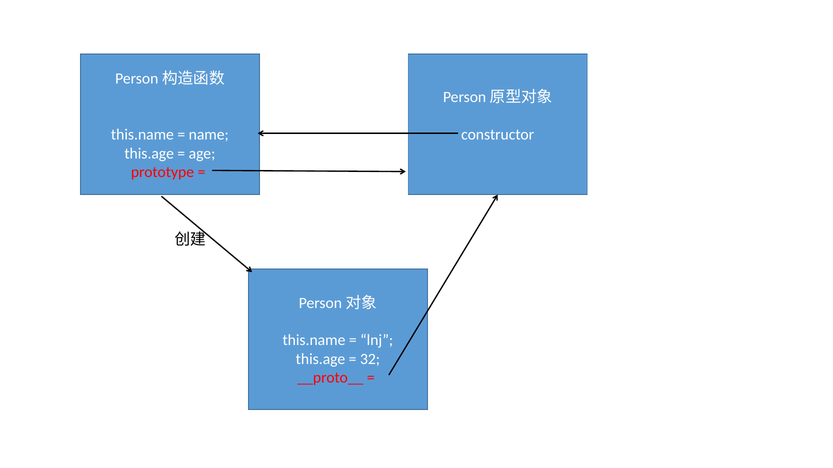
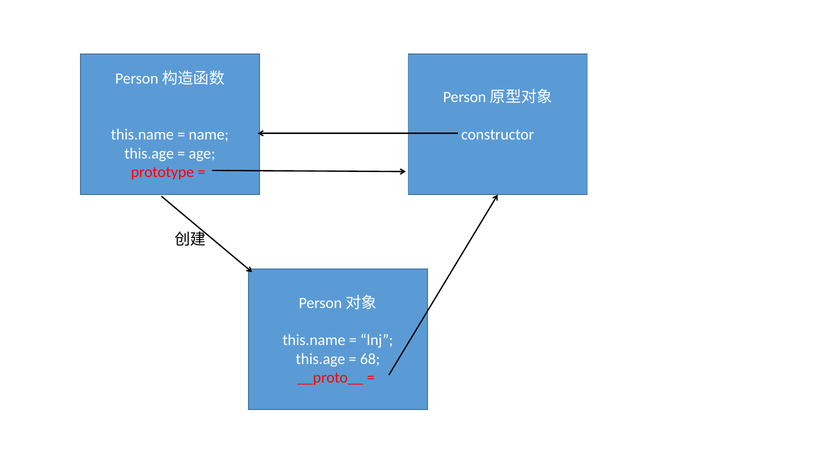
32: 32 -> 68 (370, 359)
